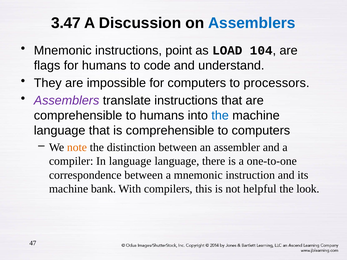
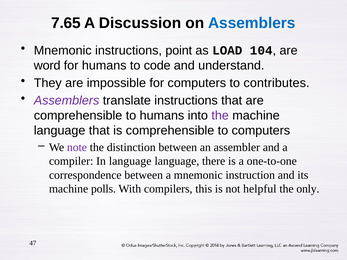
3.47: 3.47 -> 7.65 (66, 23)
flags: flags -> word (47, 66)
processors: processors -> contributes (277, 83)
the colour: blue -> purple (220, 116)
note colour: orange -> purple (77, 147)
bank: bank -> polls (103, 189)
look: look -> only (308, 189)
